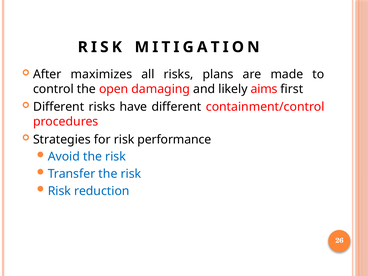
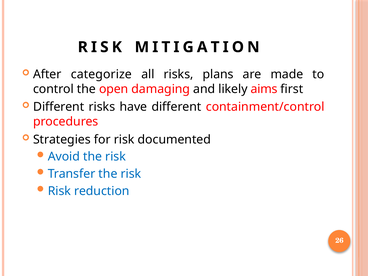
maximizes: maximizes -> categorize (101, 74)
performance: performance -> documented (174, 139)
